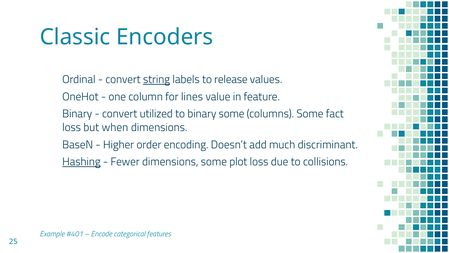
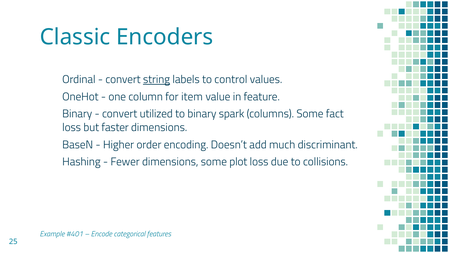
release: release -> control (231, 79)
lines: lines -> item (192, 97)
binary some: some -> spark (232, 114)
when: when -> faster (115, 127)
Hashing underline: present -> none (81, 162)
